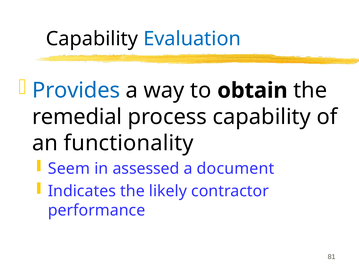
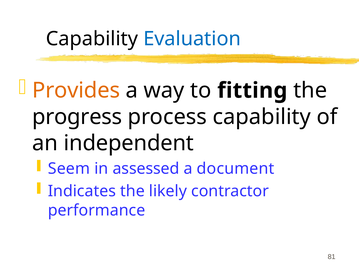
Provides colour: blue -> orange (76, 91)
obtain: obtain -> fitting (252, 91)
remedial: remedial -> progress (77, 117)
functionality: functionality -> independent (129, 143)
